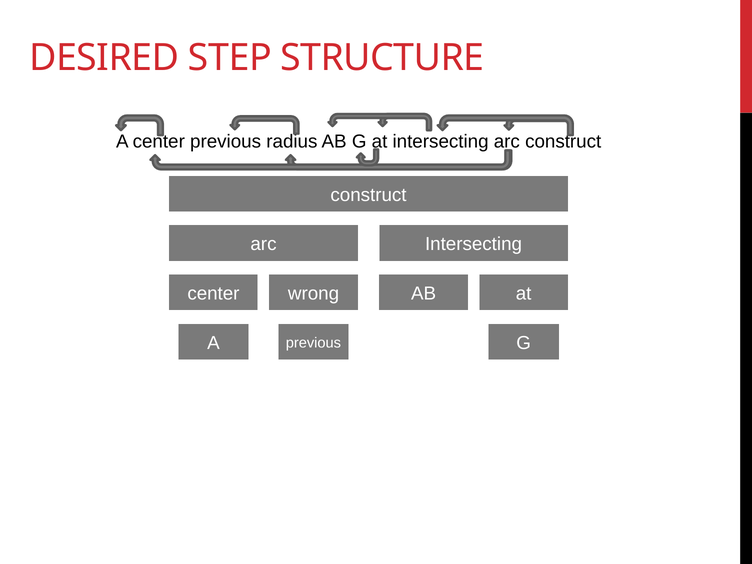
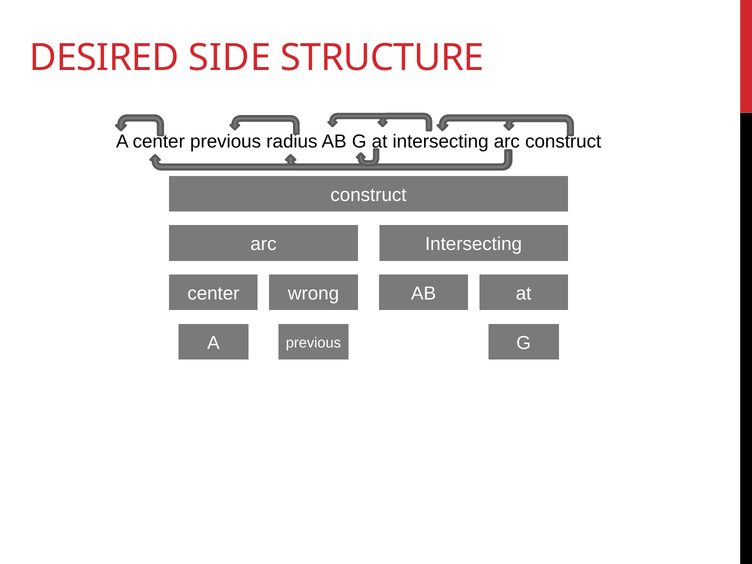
STEP: STEP -> SIDE (230, 58)
